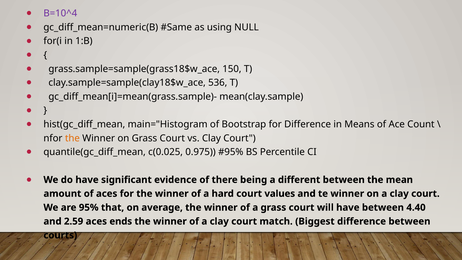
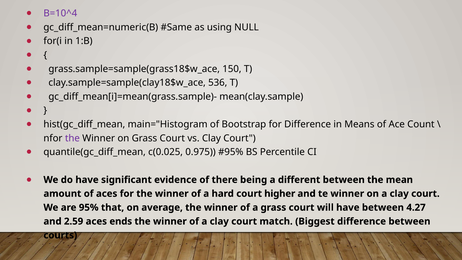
the colour: orange -> purple (72, 138)
values: values -> higher (280, 194)
4.40: 4.40 -> 4.27 (416, 207)
